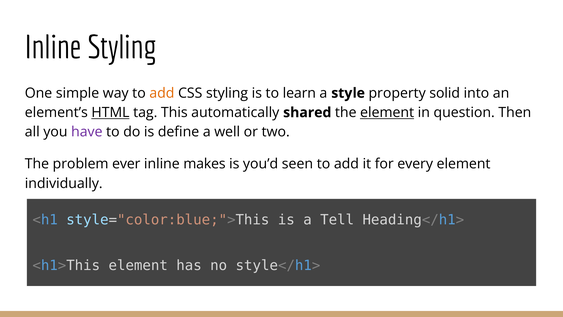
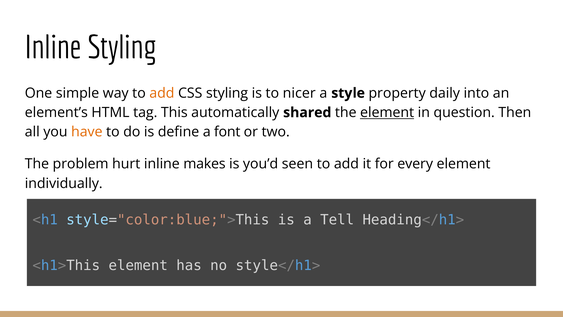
learn: learn -> nicer (299, 93)
solid: solid -> daily (445, 93)
HTML underline: present -> none (110, 112)
have colour: purple -> orange (87, 132)
well: well -> font (227, 132)
ever: ever -> hurt (126, 164)
